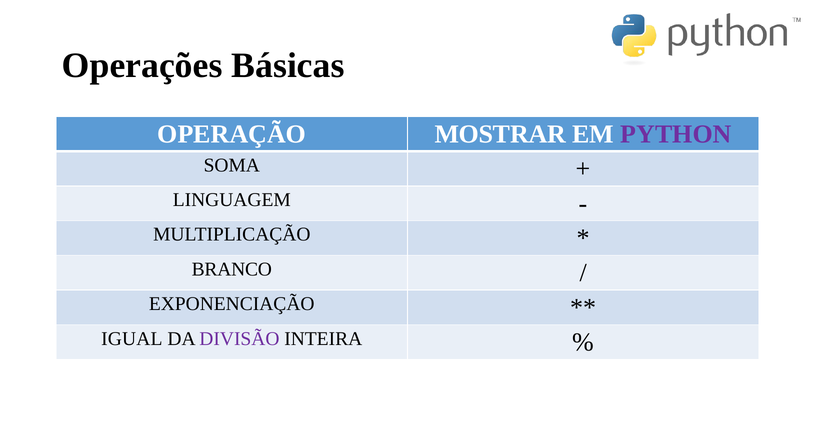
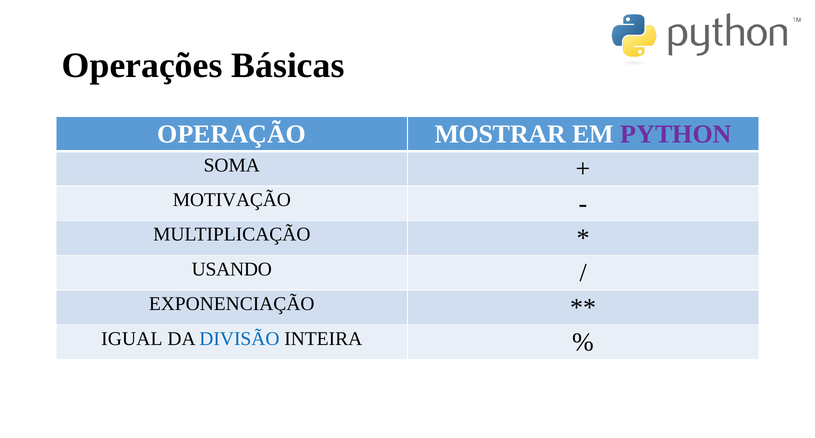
LINGUAGEM: LINGUAGEM -> MOTIVAÇÃO (232, 200)
BRANCO: BRANCO -> USANDO (232, 270)
DIVISÃO colour: purple -> blue (239, 339)
